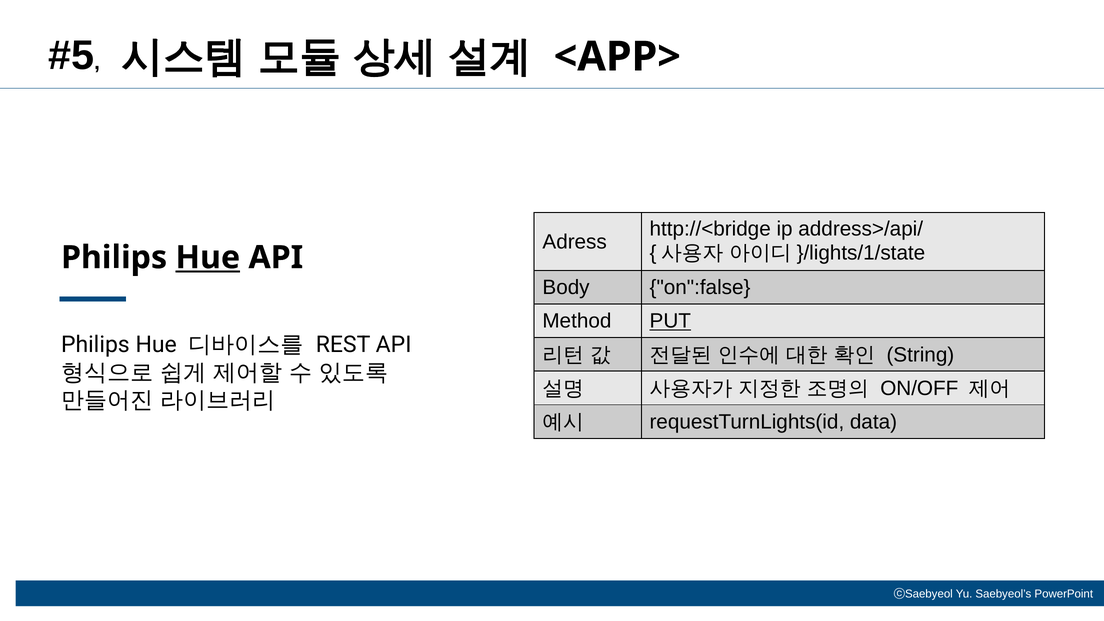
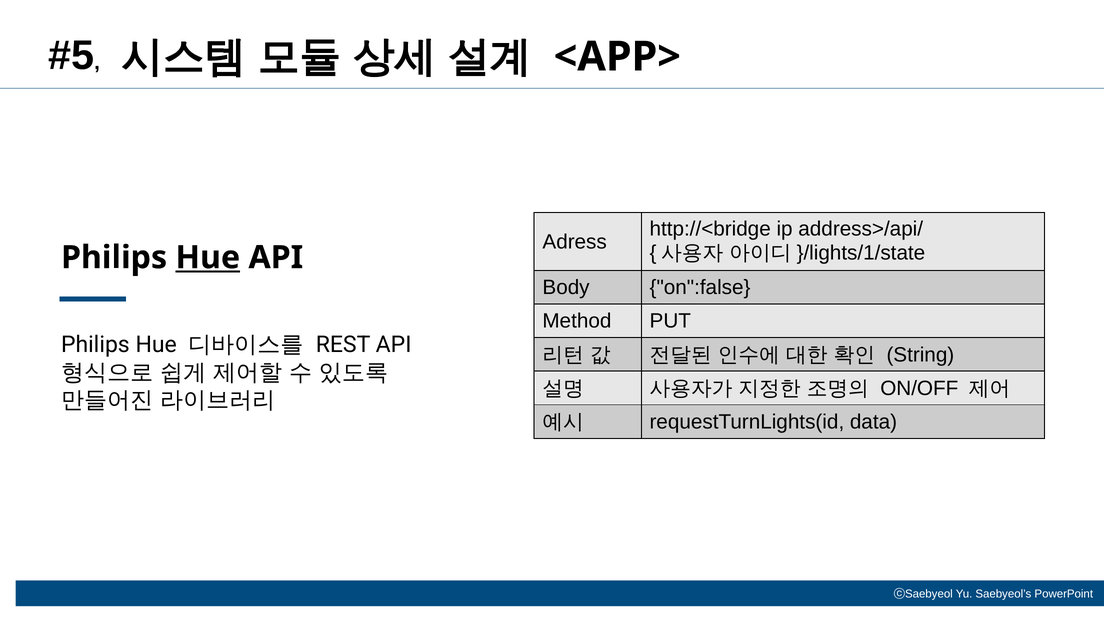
PUT underline: present -> none (670, 321)
